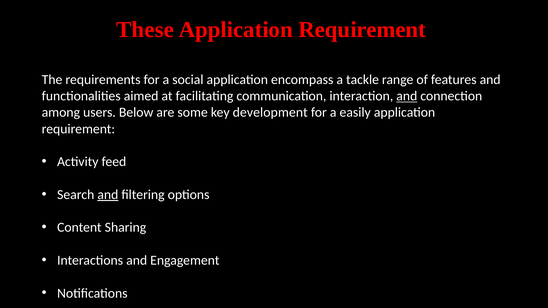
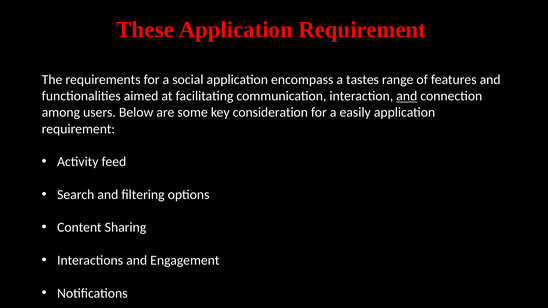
tackle: tackle -> tastes (363, 80)
development: development -> consideration (270, 113)
and underline: present -> none (108, 195)
